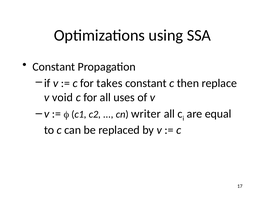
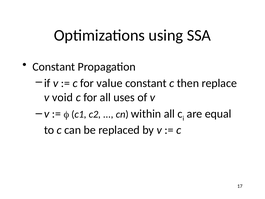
takes: takes -> value (110, 83)
writer: writer -> within (146, 114)
